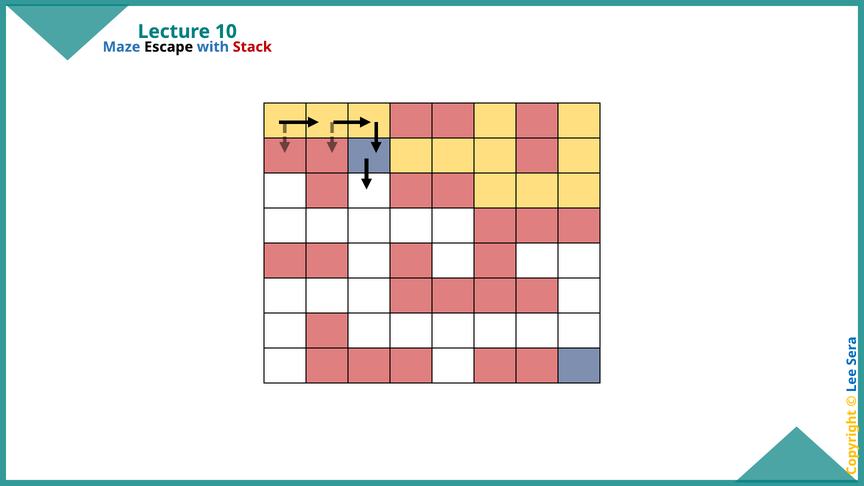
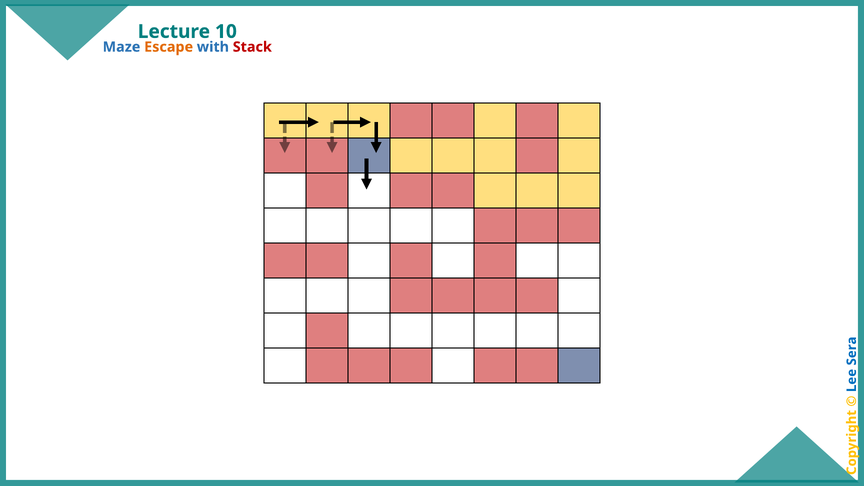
Escape colour: black -> orange (169, 47)
